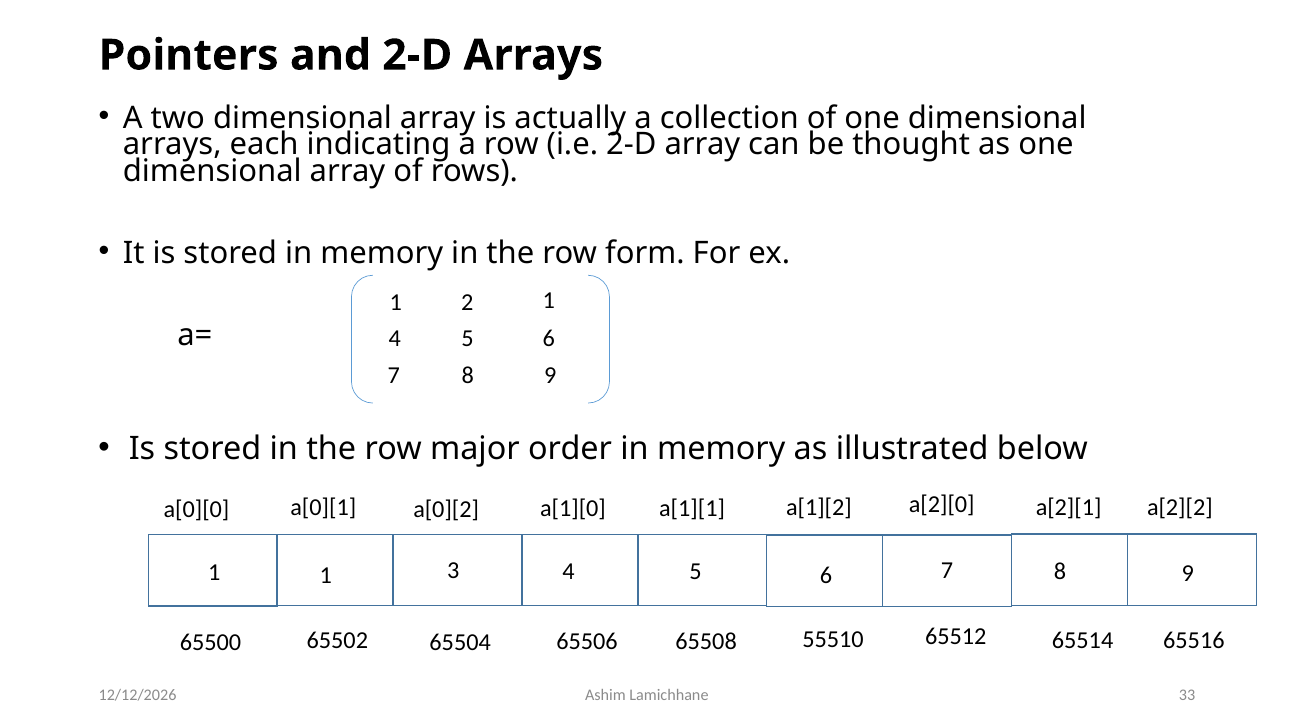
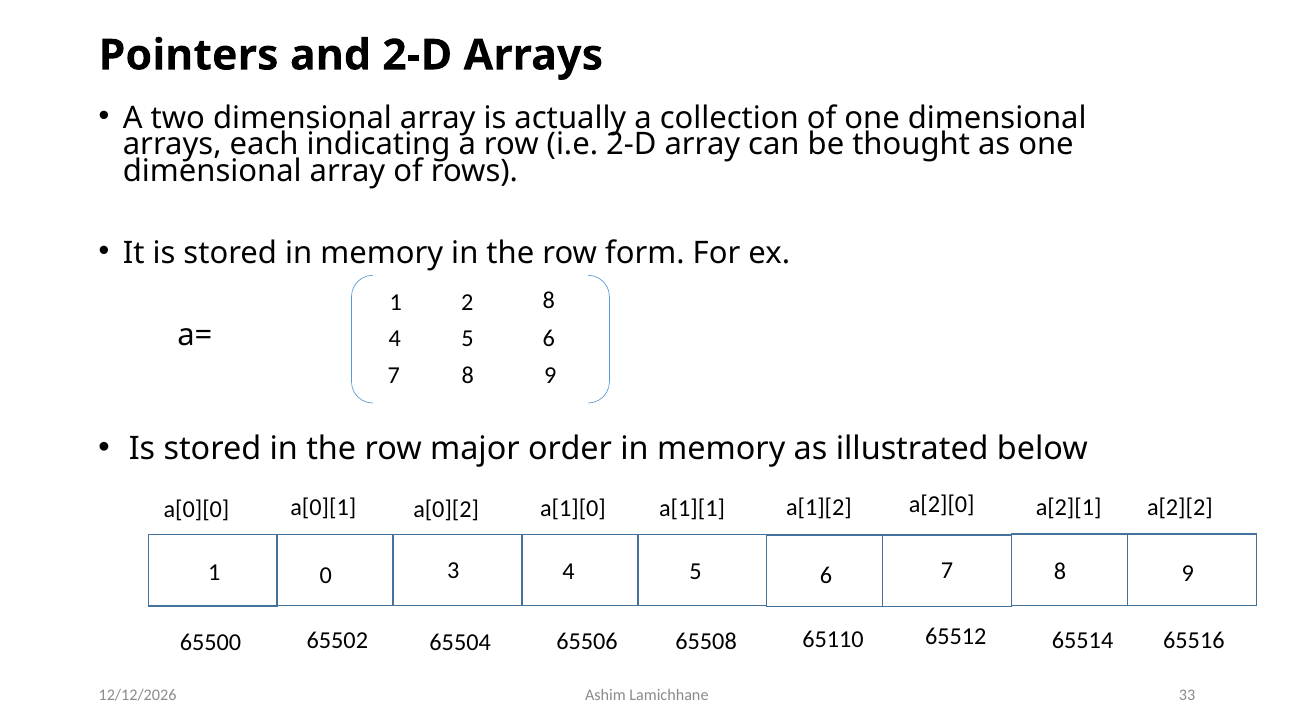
2 1: 1 -> 8 (549, 300)
1 1: 1 -> 0 (326, 575)
55510: 55510 -> 65110 (833, 640)
